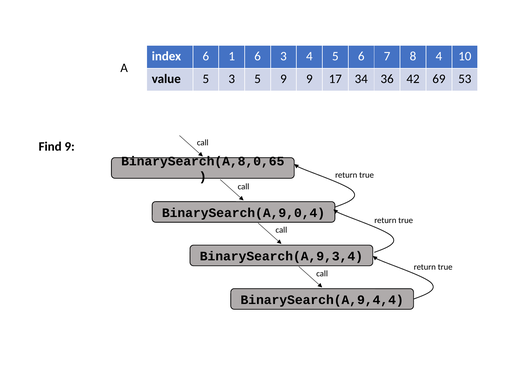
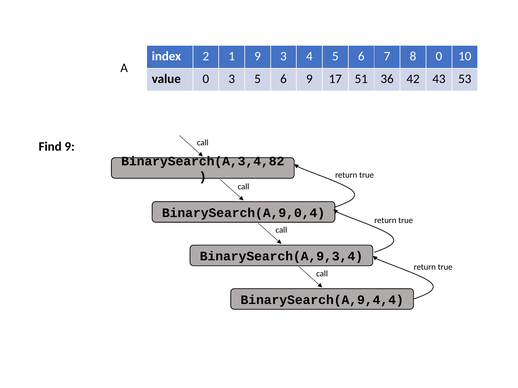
index 6: 6 -> 2 (206, 56)
1 6: 6 -> 9 (258, 56)
8 4: 4 -> 0 (439, 56)
value 5: 5 -> 0 (206, 79)
3 5 9: 9 -> 6 (284, 79)
34: 34 -> 51 (361, 79)
69: 69 -> 43 (439, 79)
BinarySearch(A,8,0,65: BinarySearch(A,8,0,65 -> BinarySearch(A,3,4,82 (203, 161)
